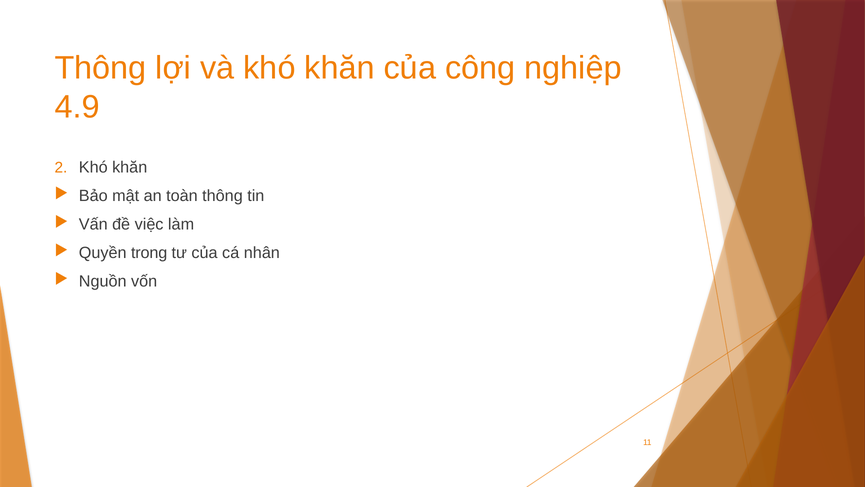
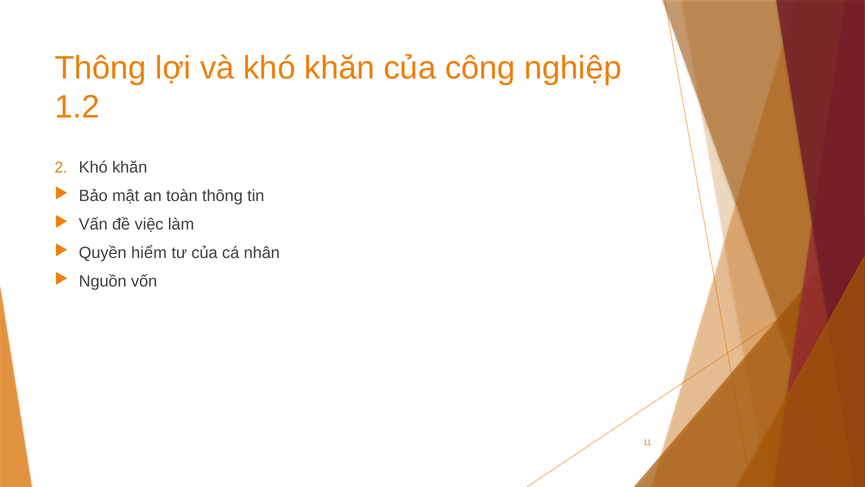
4.9: 4.9 -> 1.2 (77, 107)
trong: trong -> hiểm (149, 253)
